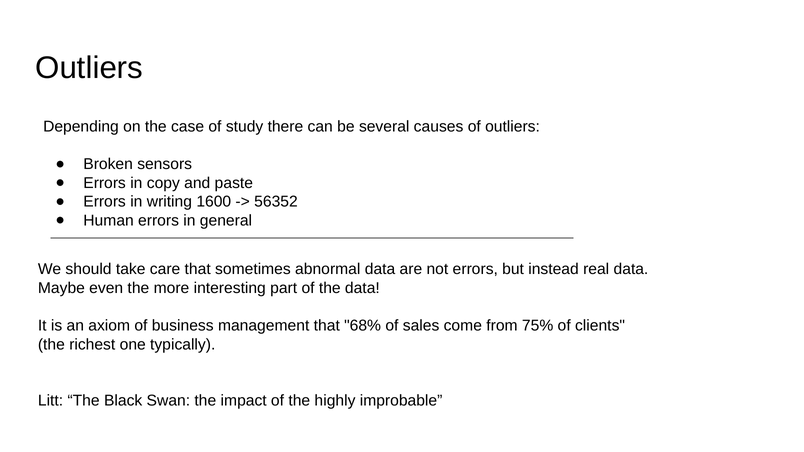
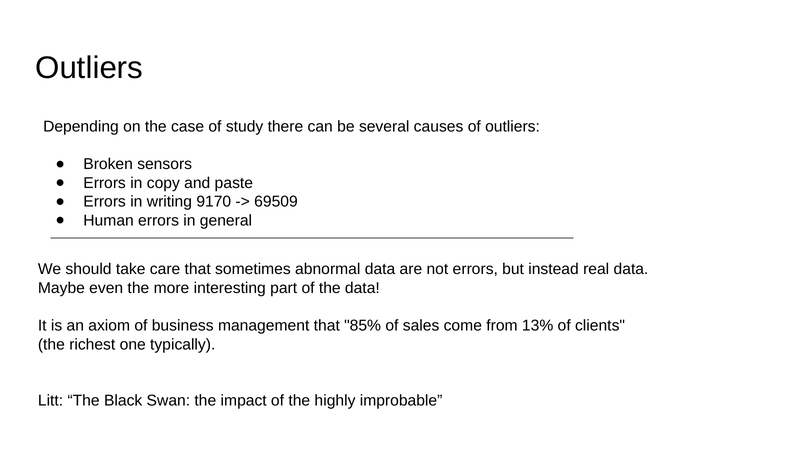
1600: 1600 -> 9170 (214, 202)
56352: 56352 -> 69509 (276, 202)
68%: 68% -> 85% (363, 326)
75%: 75% -> 13% (538, 326)
